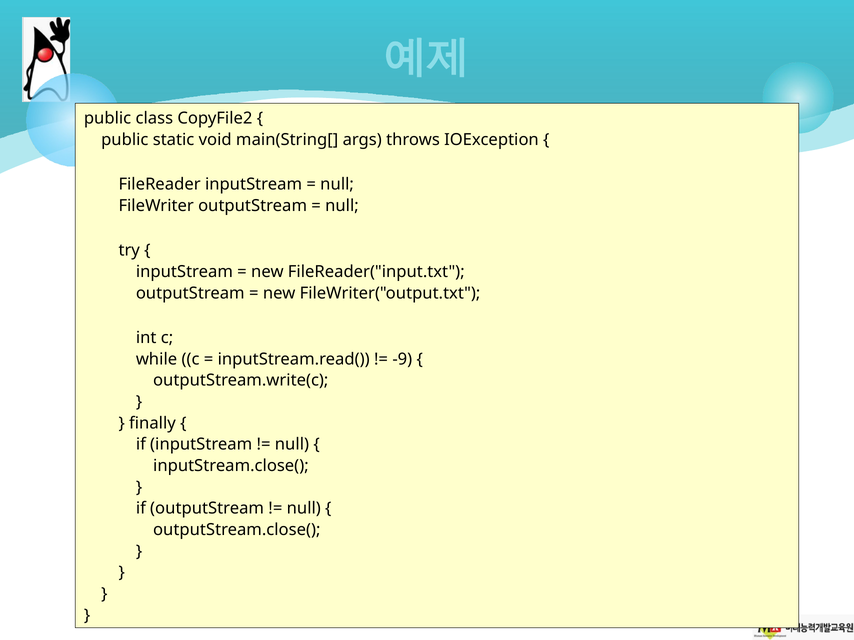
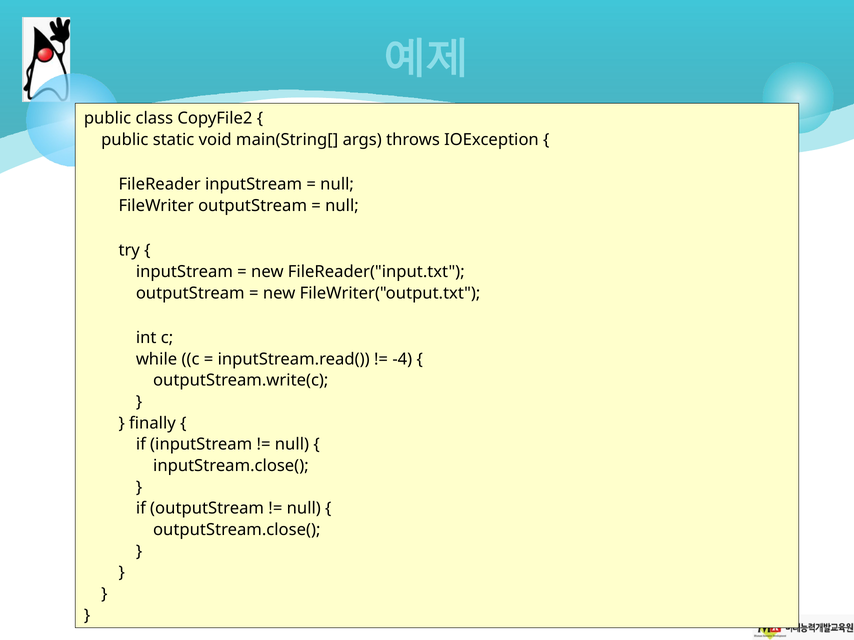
-9: -9 -> -4 (402, 359)
